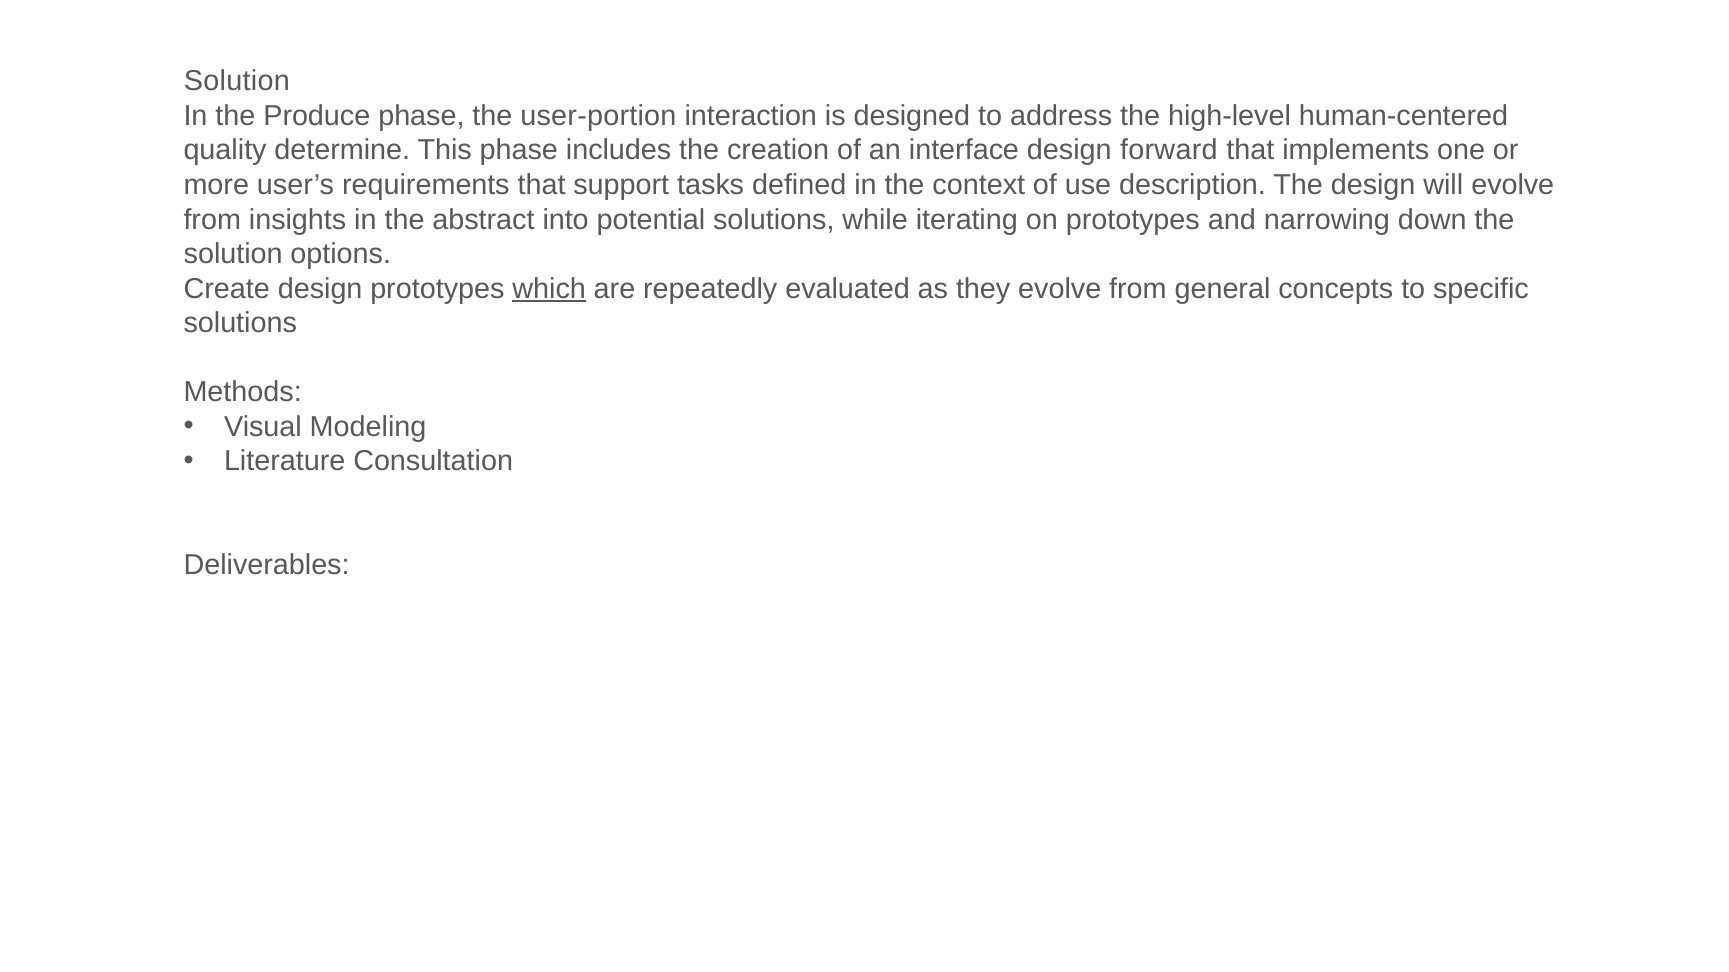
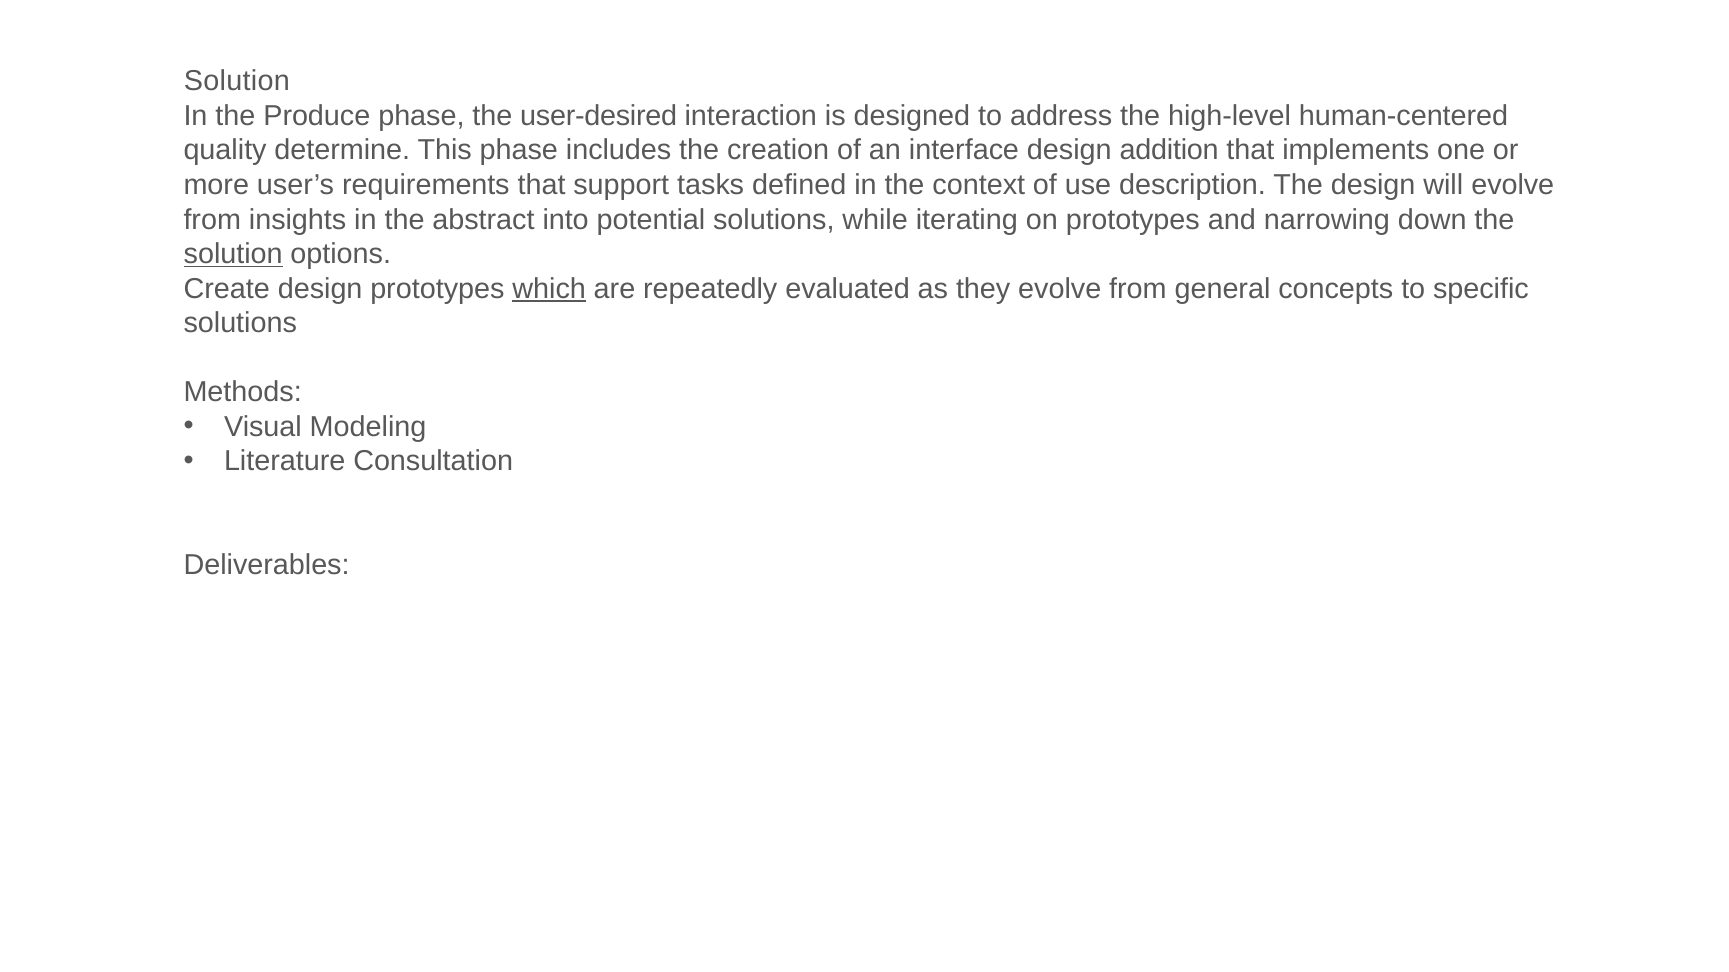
user-portion: user-portion -> user-desired (599, 116)
forward: forward -> addition (1169, 151)
solution underline: none -> present (233, 254)
